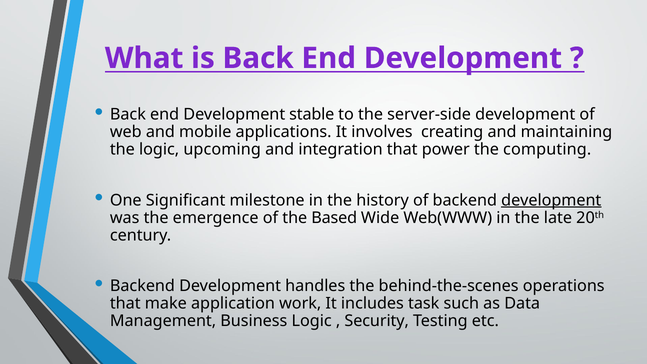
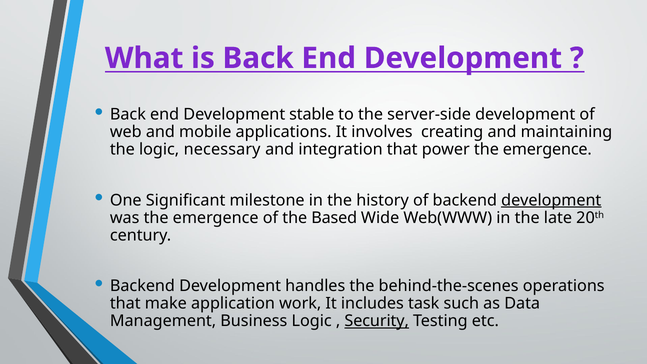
upcoming: upcoming -> necessary (222, 149)
power the computing: computing -> emergence (547, 149)
Security underline: none -> present (377, 321)
